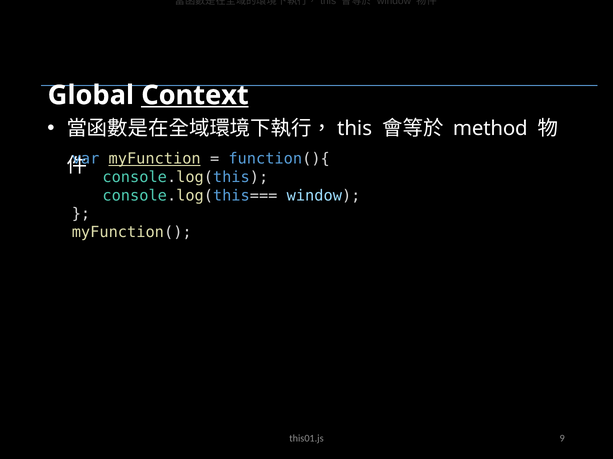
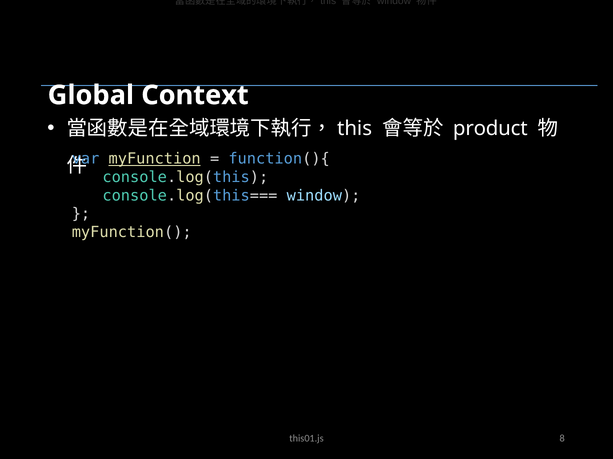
Context underline: present -> none (195, 95)
method: method -> product (490, 129)
9: 9 -> 8 (562, 439)
